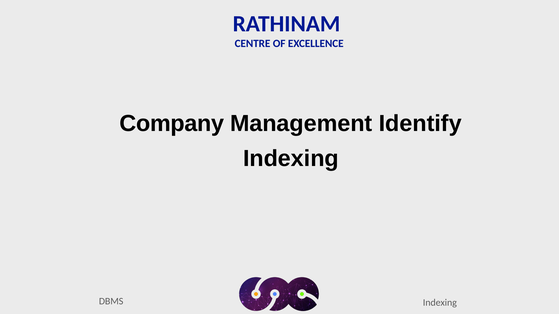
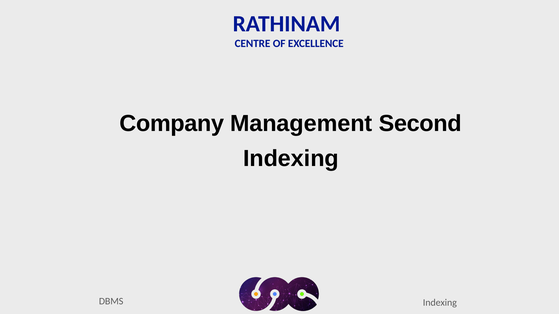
Identify: Identify -> Second (420, 124)
